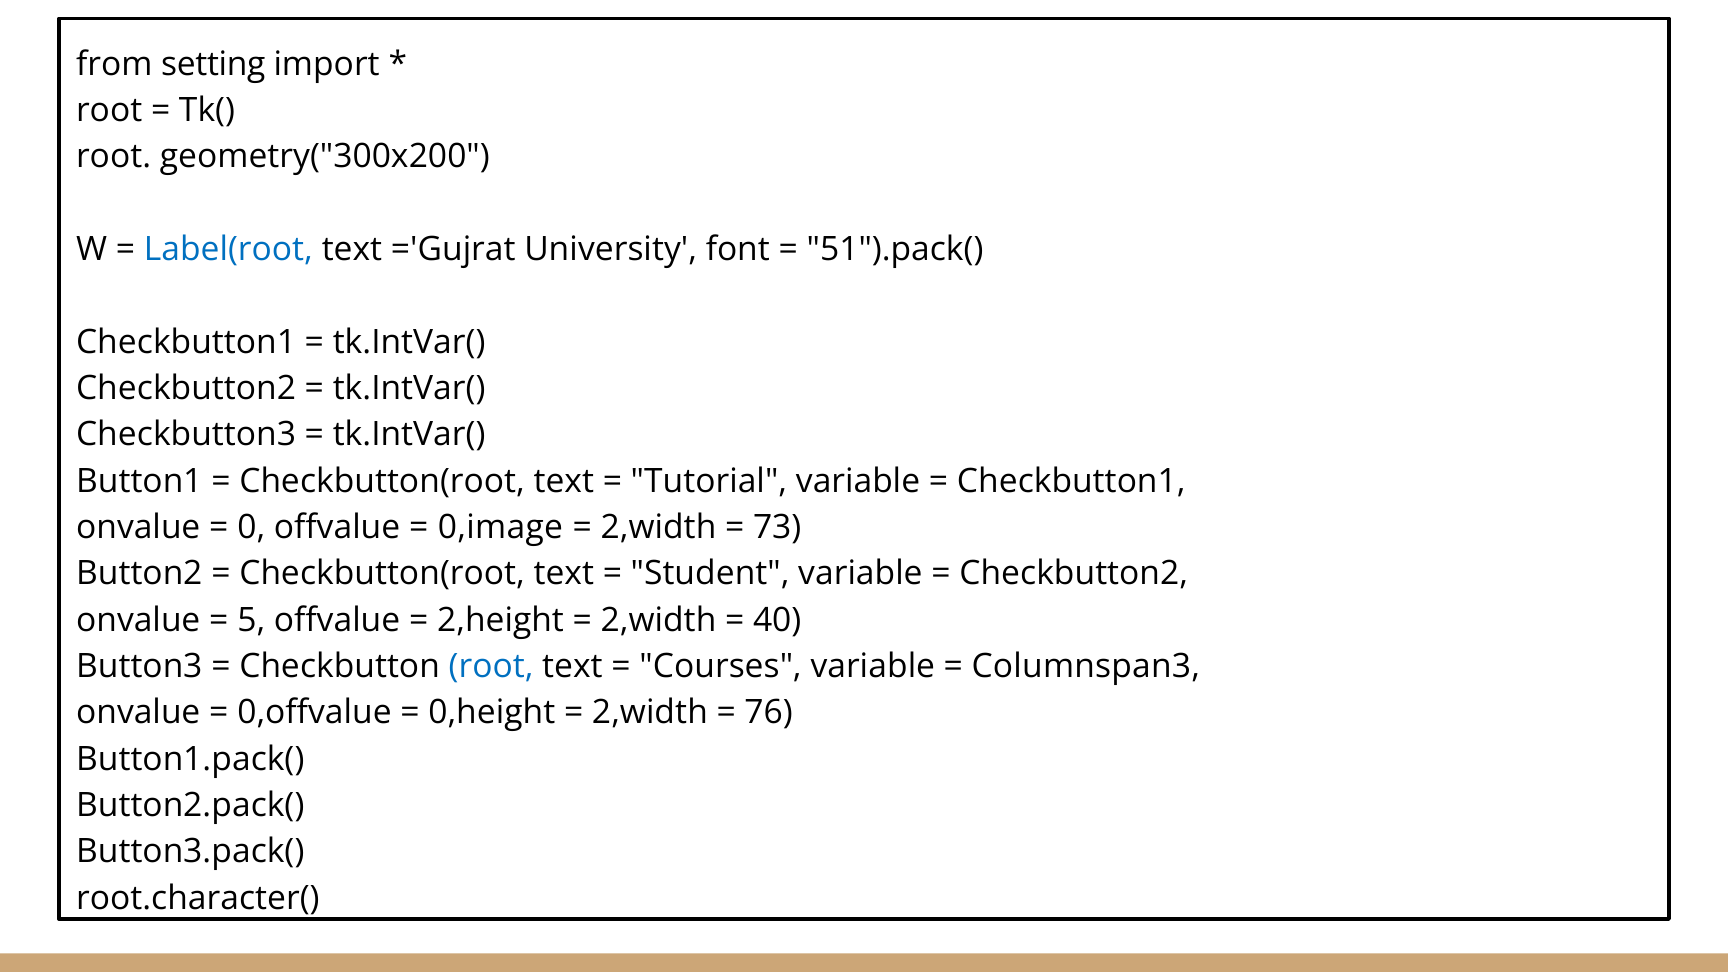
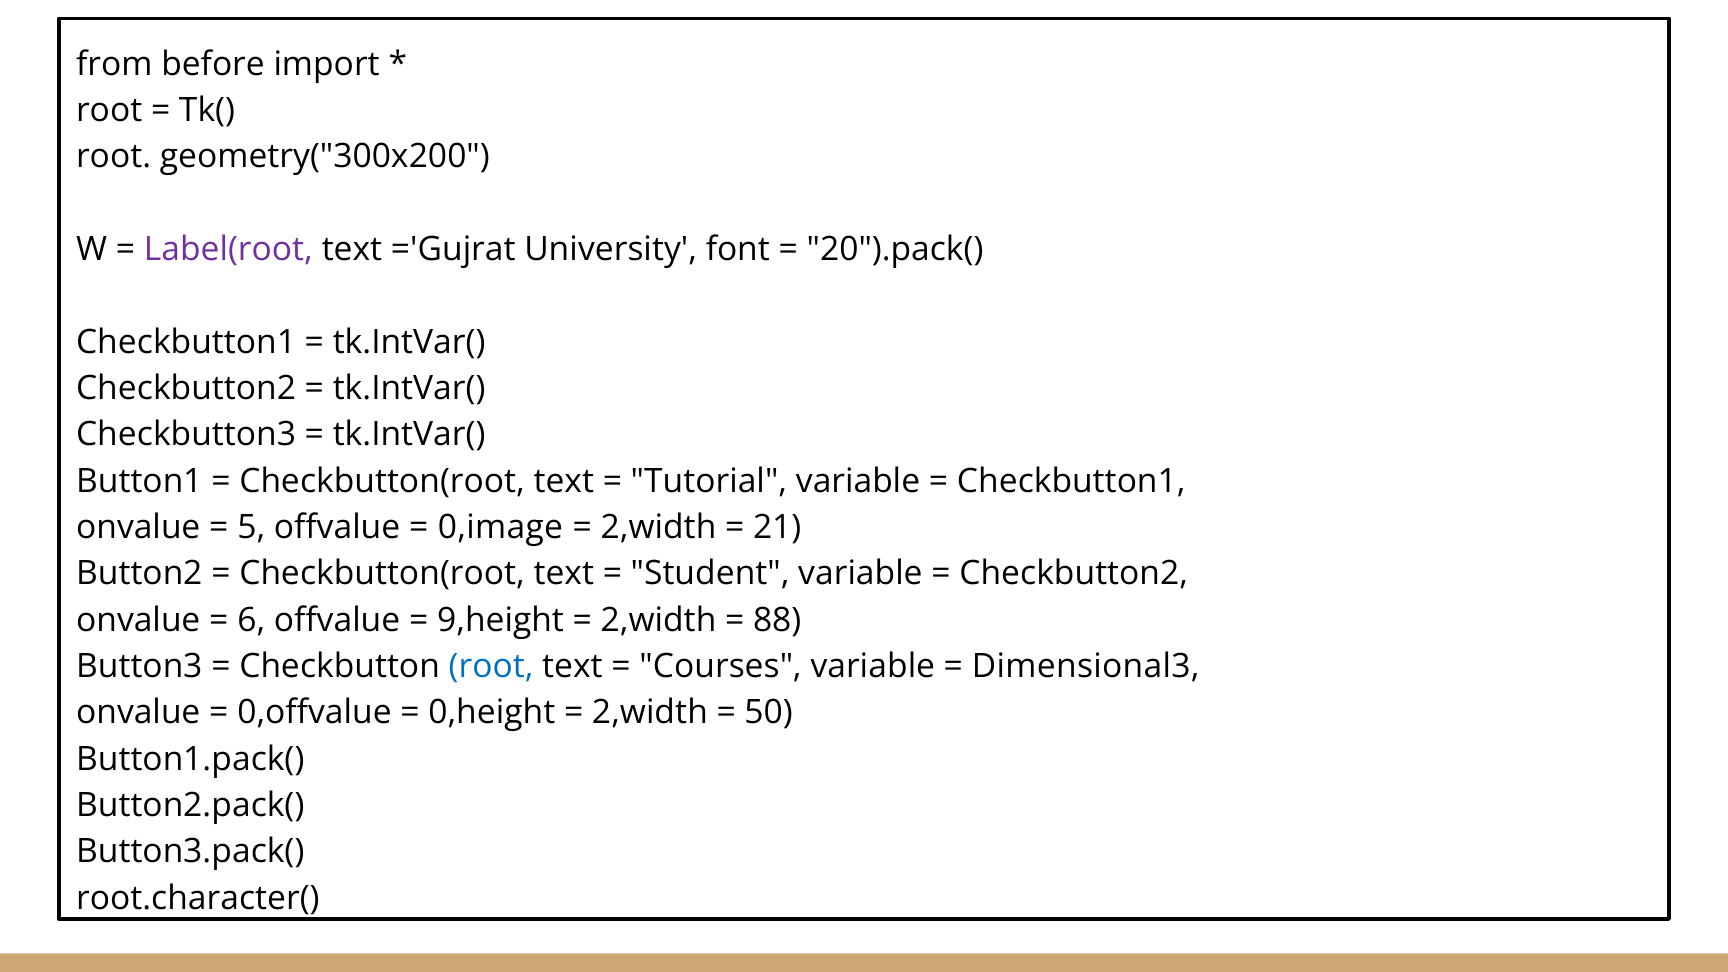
setting: setting -> before (213, 64)
Label(root colour: blue -> purple (228, 249)
51").pack(: 51").pack( -> 20").pack( (895, 249)
0: 0 -> 5 (251, 527)
73: 73 -> 21 (777, 527)
5: 5 -> 6 (251, 620)
2,height: 2,height -> 9,height (501, 620)
40: 40 -> 88 (777, 620)
Columnspan3: Columnspan3 -> Dimensional3 (1086, 666)
76: 76 -> 50 (769, 713)
